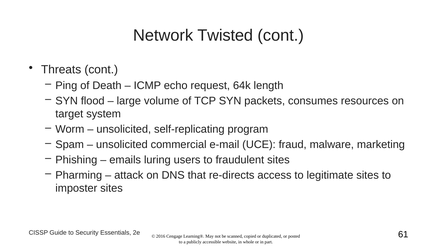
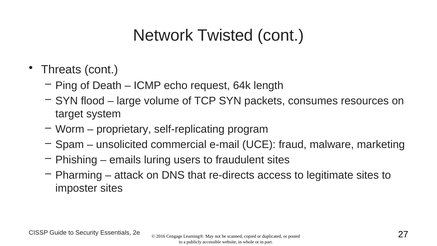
unsolicited: unsolicited -> proprietary (124, 129)
61: 61 -> 27 (403, 234)
